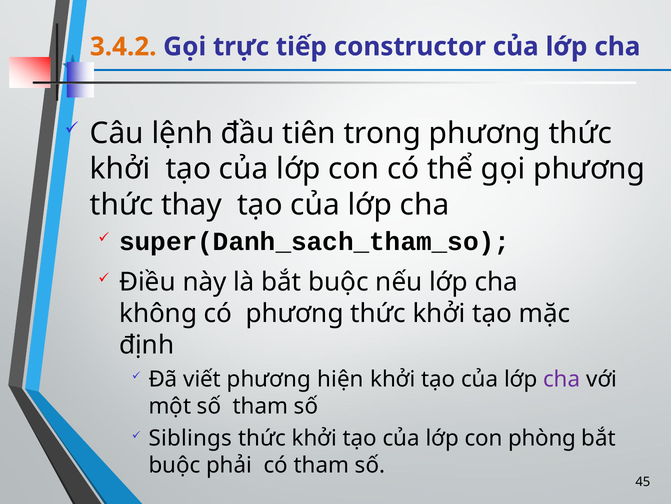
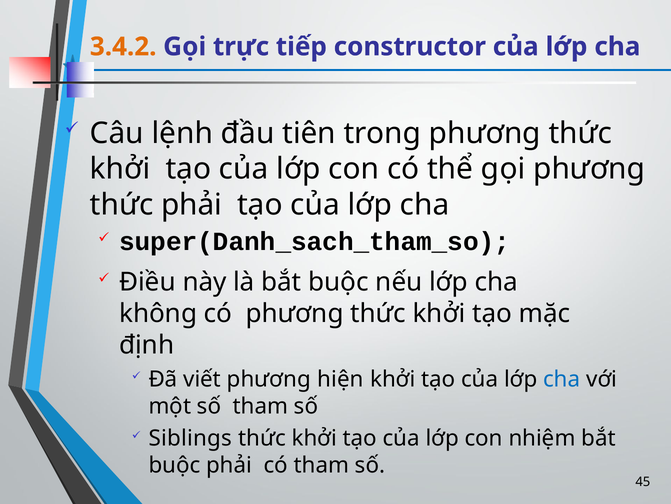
thức thay: thay -> phải (191, 205)
cha colour: purple -> blue (562, 379)
phòng: phòng -> nhiệm (542, 438)
